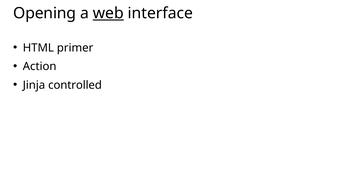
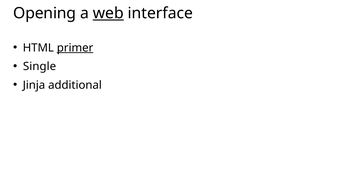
primer underline: none -> present (75, 48)
Action: Action -> Single (40, 67)
controlled: controlled -> additional (75, 85)
